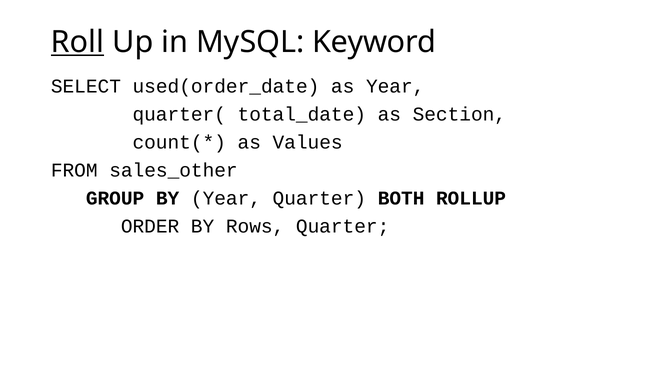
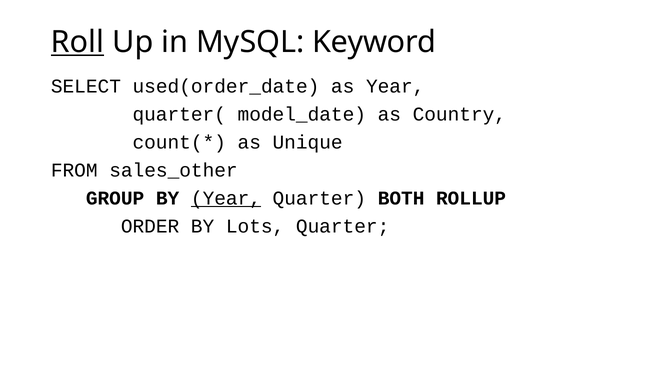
total_date: total_date -> model_date (302, 114)
Section: Section -> Country (459, 114)
Values: Values -> Unique (308, 142)
Year underline: none -> present (226, 198)
Rows: Rows -> Lots (255, 226)
